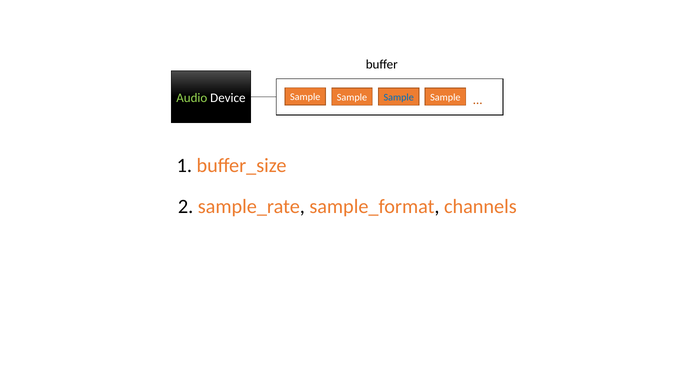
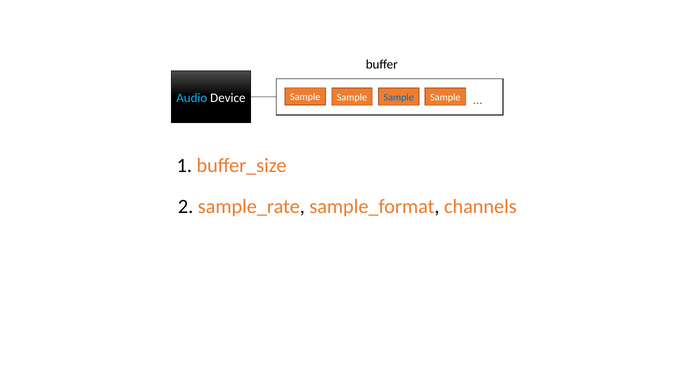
Audio colour: light green -> light blue (192, 98)
